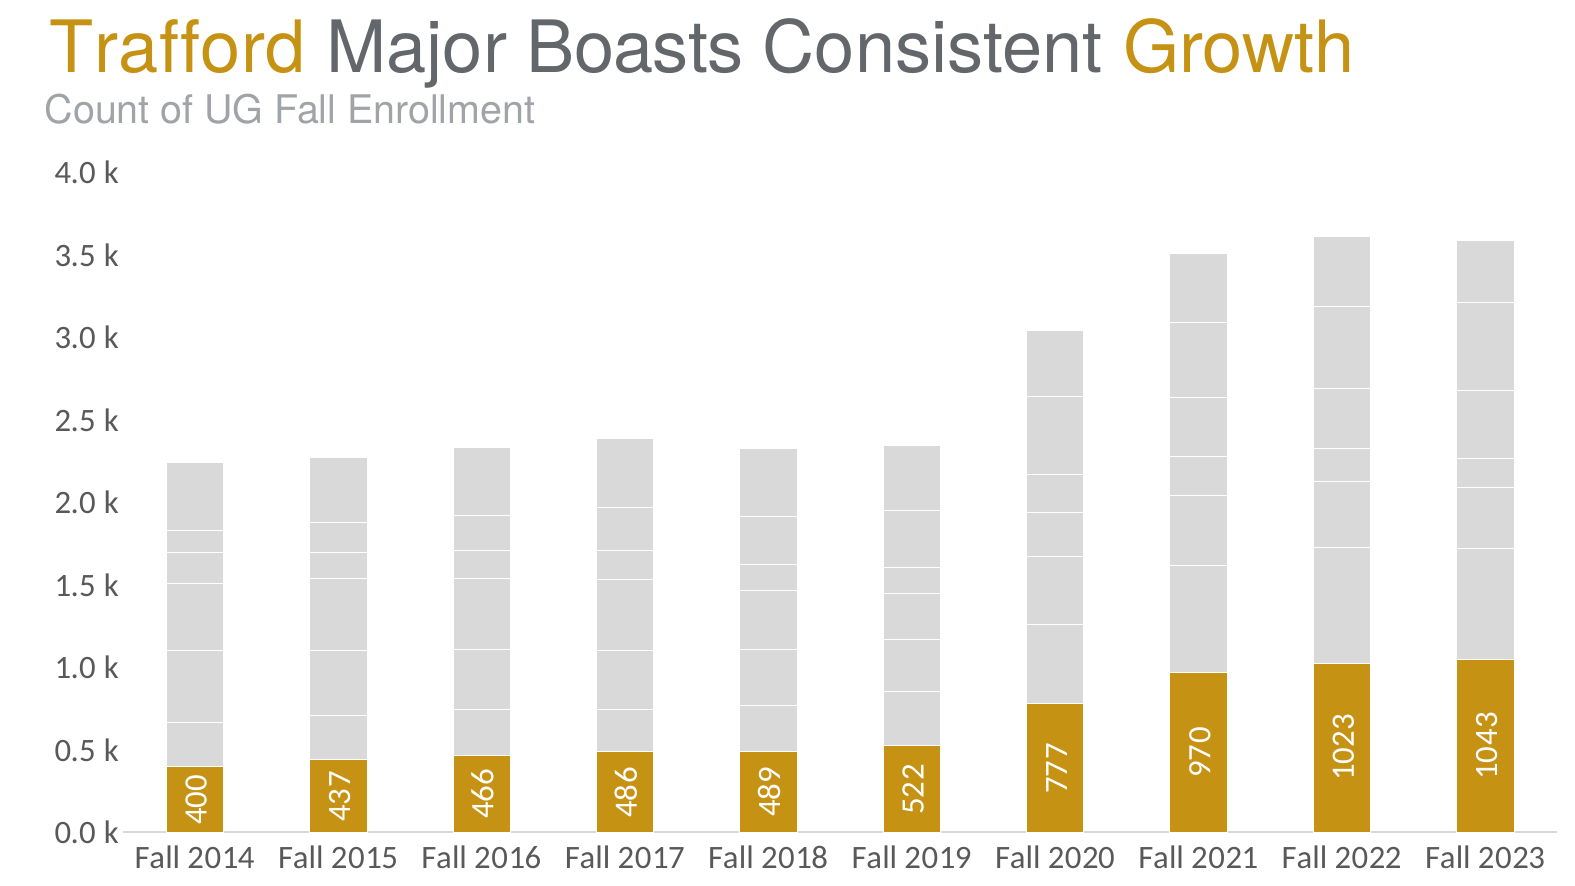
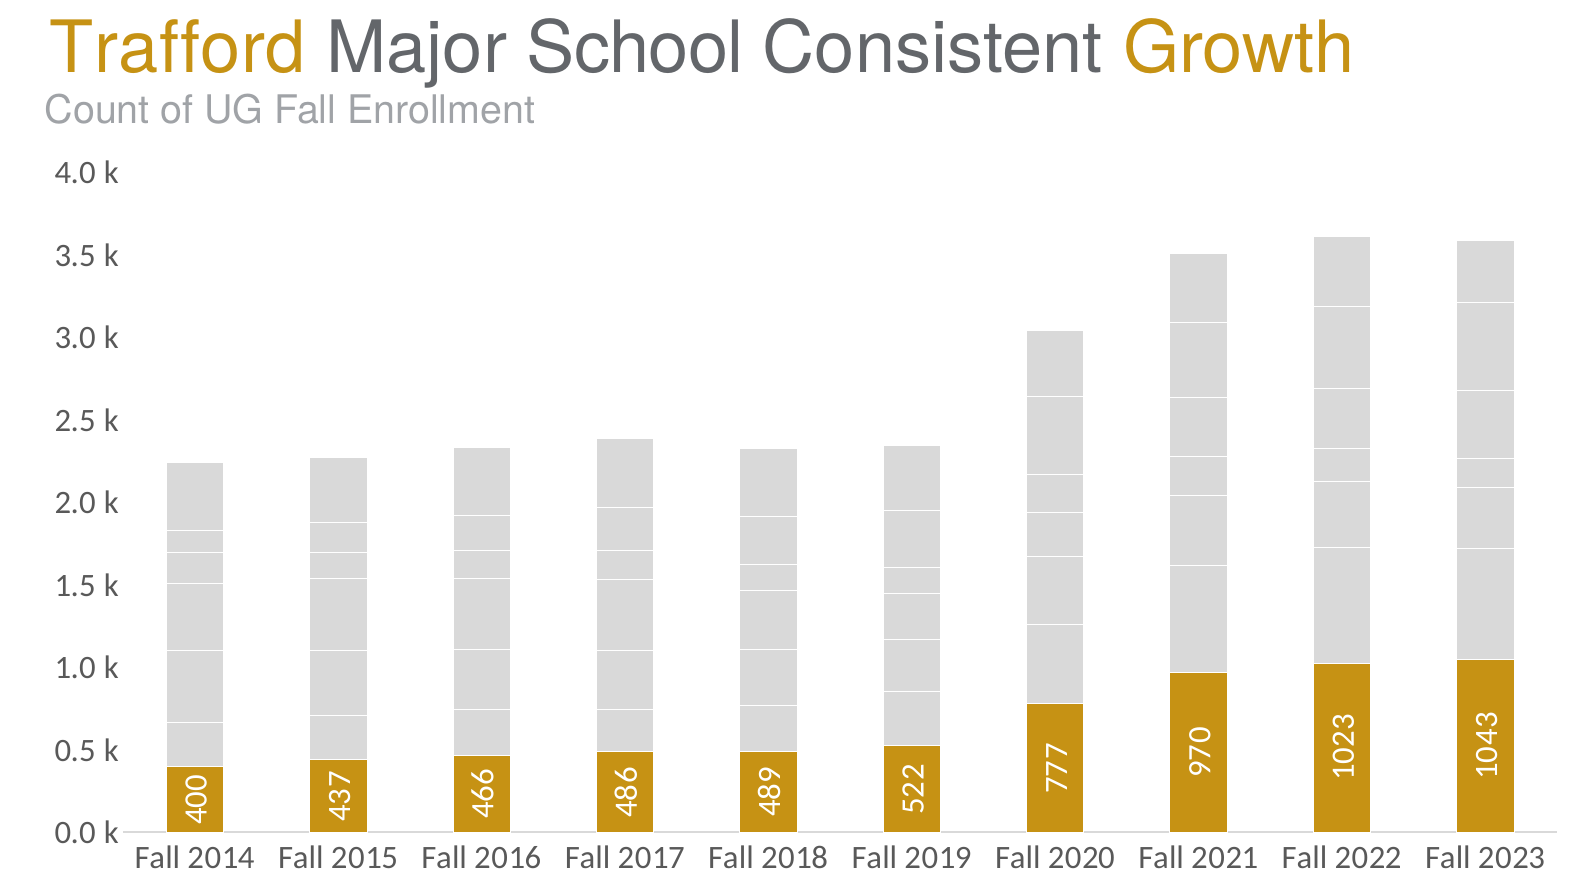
Boasts: Boasts -> School (635, 49)
